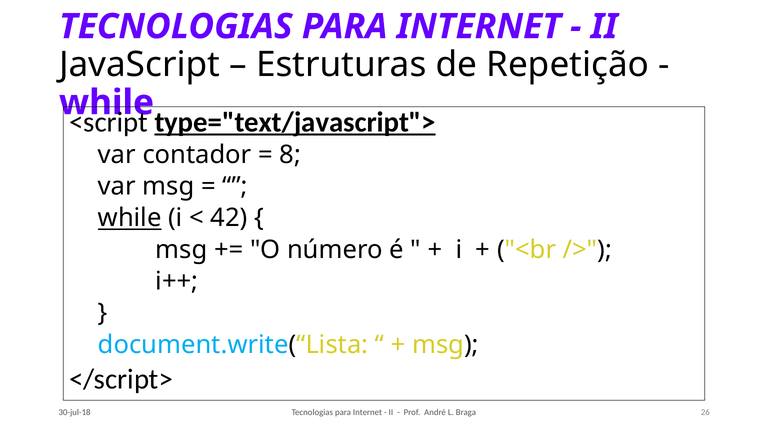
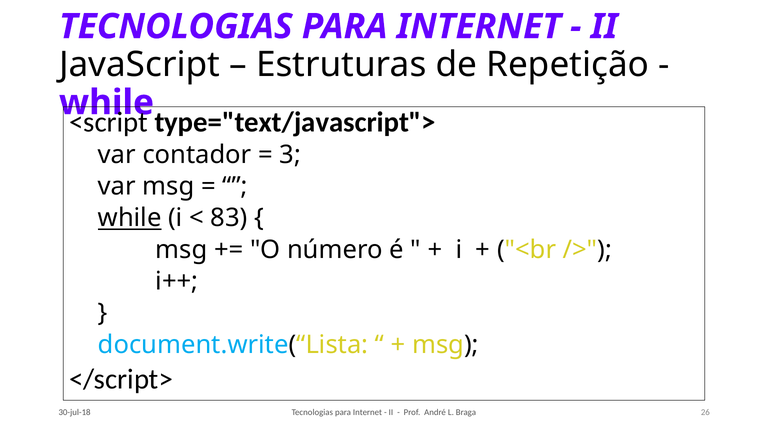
type="text/javascript"> underline: present -> none (295, 122)
8: 8 -> 3 (290, 155)
42: 42 -> 83 (229, 218)
